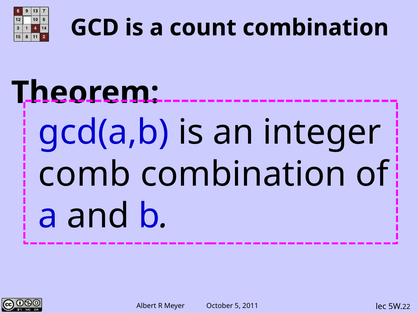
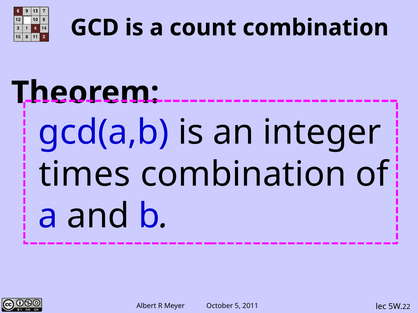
comb: comb -> times (85, 175)
